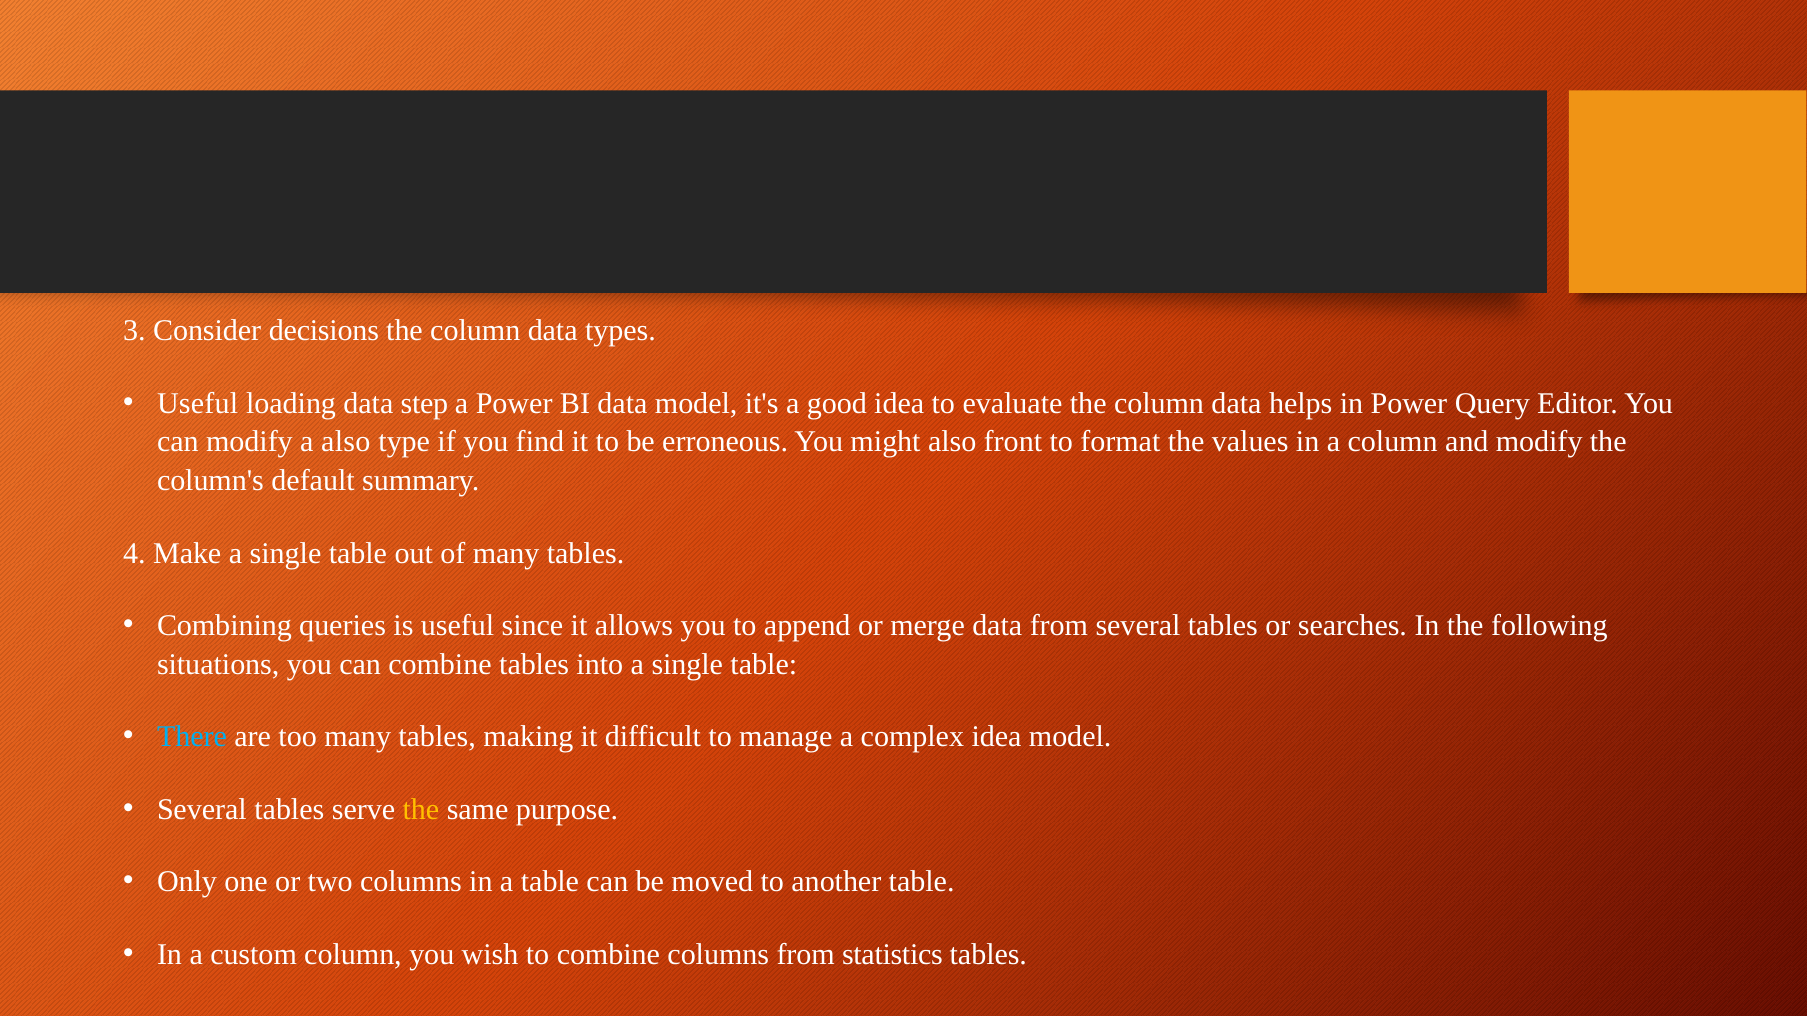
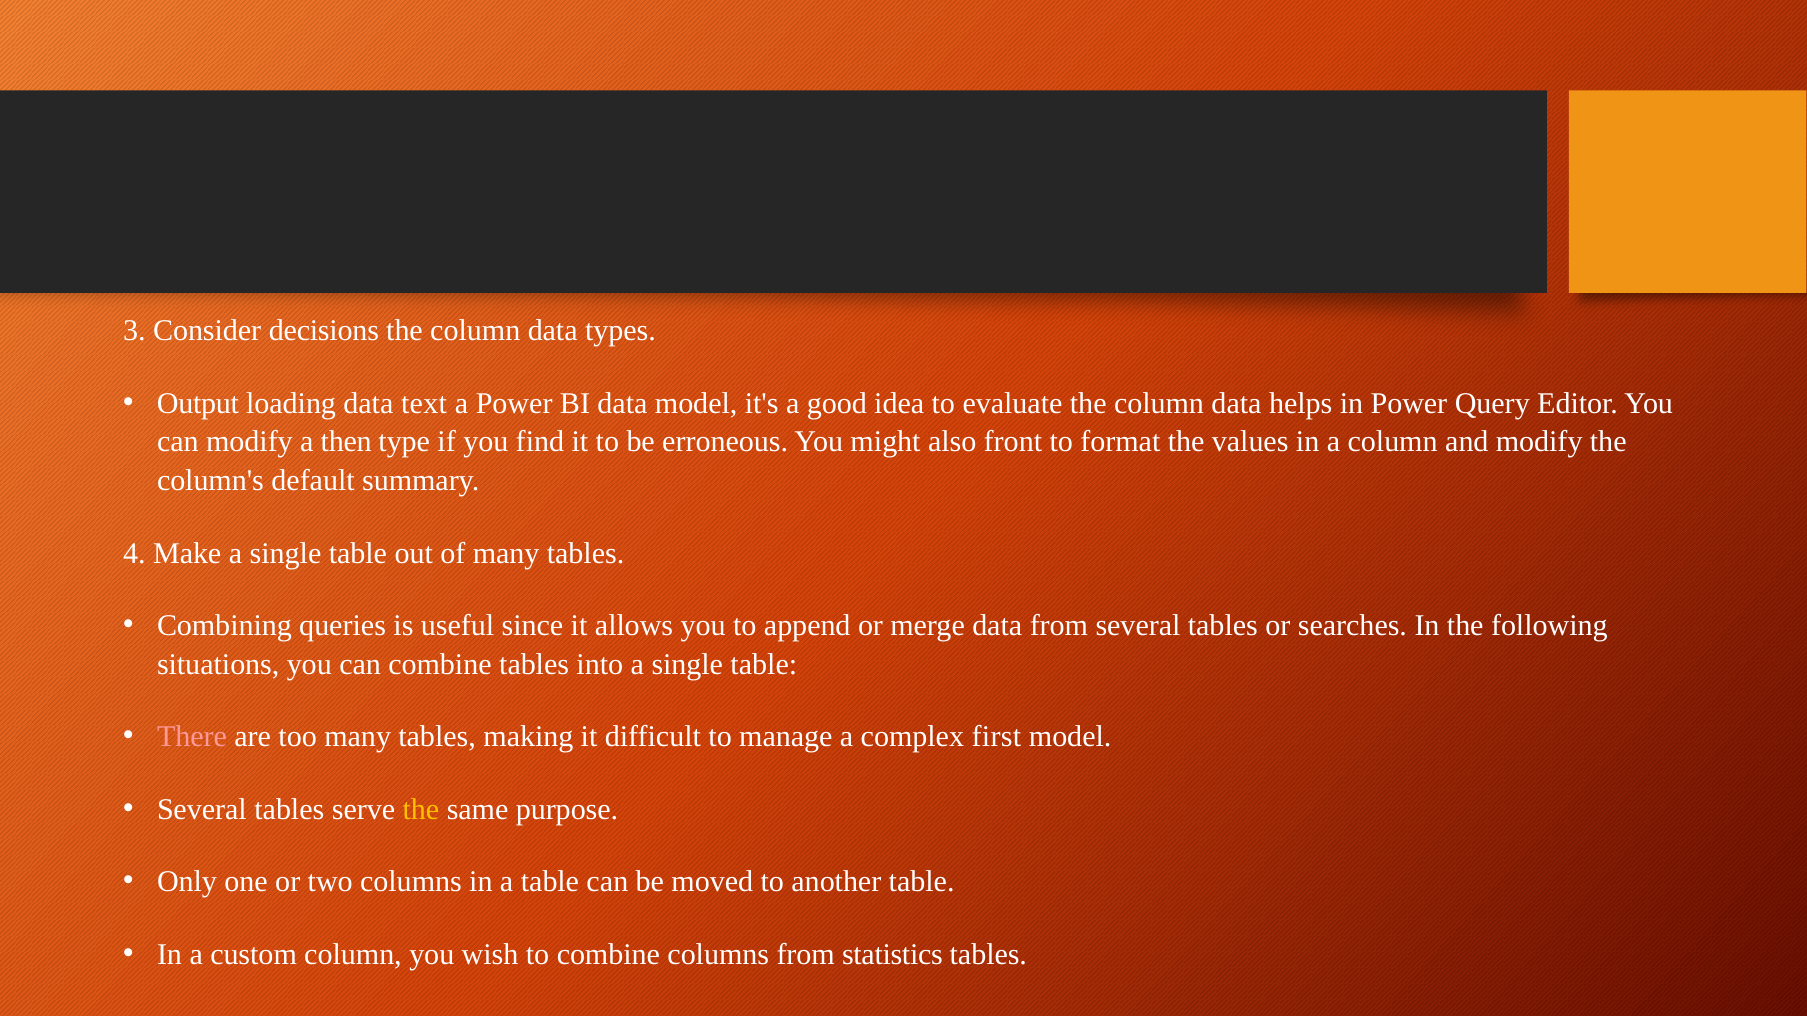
Useful: Useful -> Output (198, 404)
step: step -> text (424, 404)
a also: also -> then (346, 442)
There colour: light blue -> pink (192, 737)
complex idea: idea -> first (996, 737)
